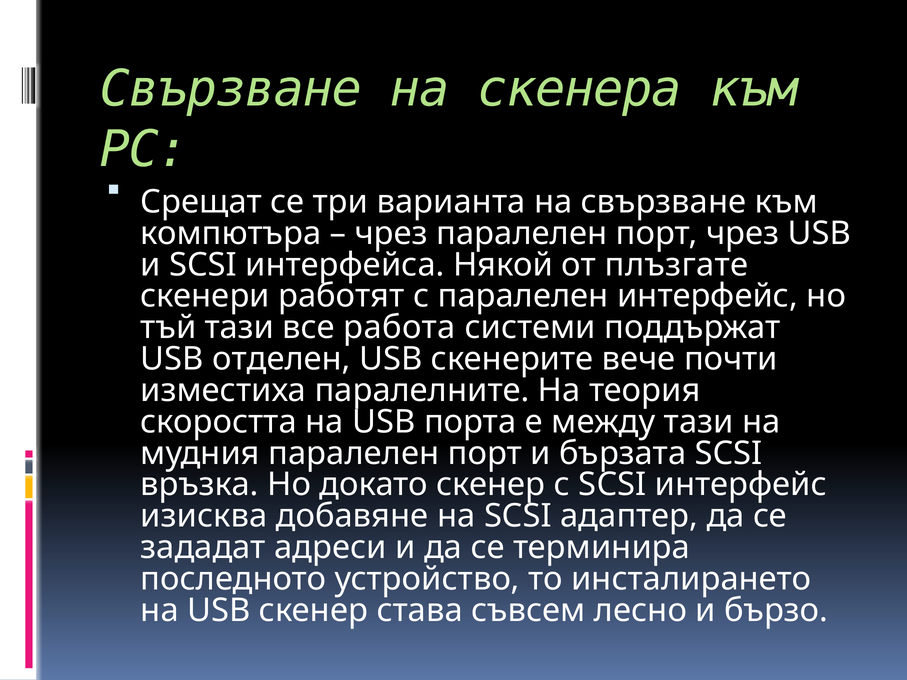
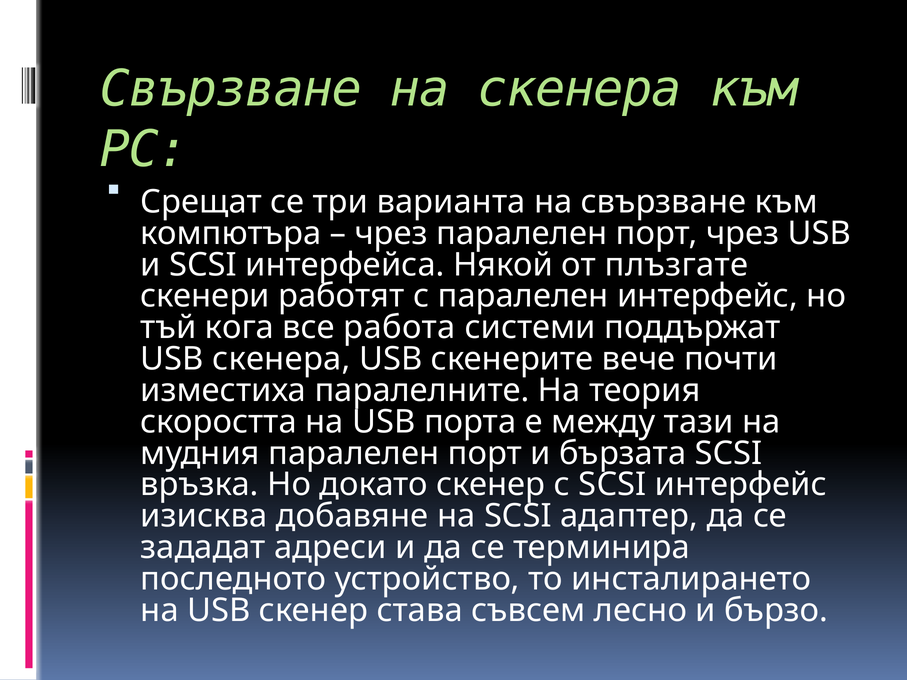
тъй тази: тази -> кога (239, 328)
USB отделен: отделен -> скенера (281, 359)
